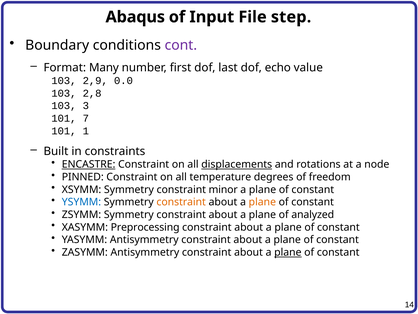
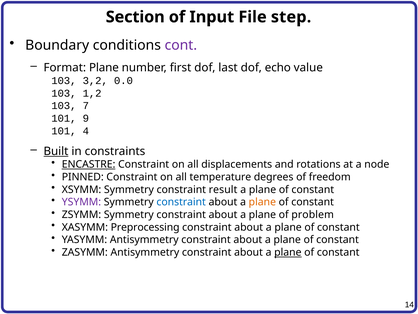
Abaqus: Abaqus -> Section (135, 17)
Format Many: Many -> Plane (104, 67)
2,9: 2,9 -> 3,2 (95, 81)
2,8: 2,8 -> 1,2 (92, 93)
3: 3 -> 7 (86, 106)
7: 7 -> 9 (86, 118)
1: 1 -> 4 (86, 131)
Built underline: none -> present (56, 151)
displacements underline: present -> none (237, 164)
minor: minor -> result (223, 189)
YSYMM colour: blue -> purple (81, 202)
constraint colour: orange -> blue (181, 202)
analyzed: analyzed -> problem (313, 214)
